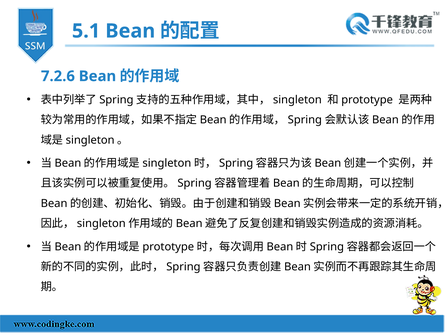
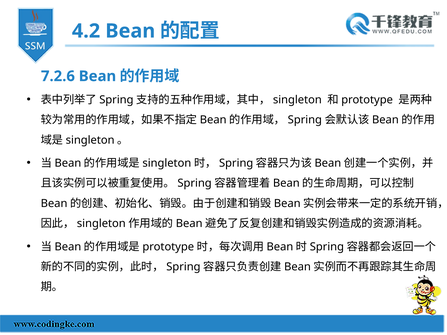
5.1: 5.1 -> 4.2 (86, 31)
